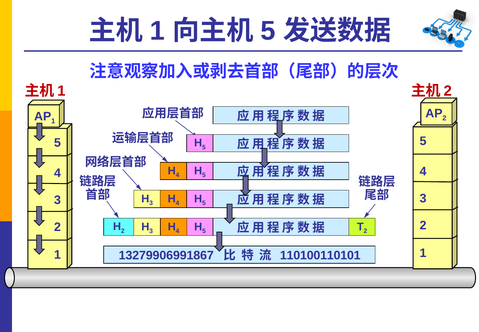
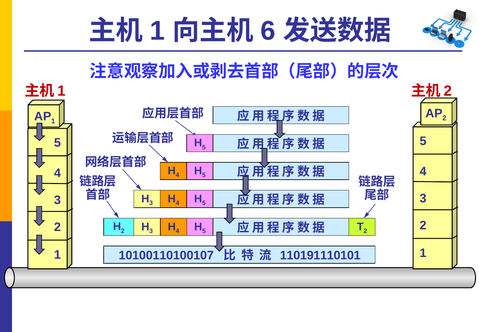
5: 5 -> 6 (268, 31)
13279906991867: 13279906991867 -> 10100110100107 (166, 255)
110100110101: 110100110101 -> 110191110101 (320, 255)
